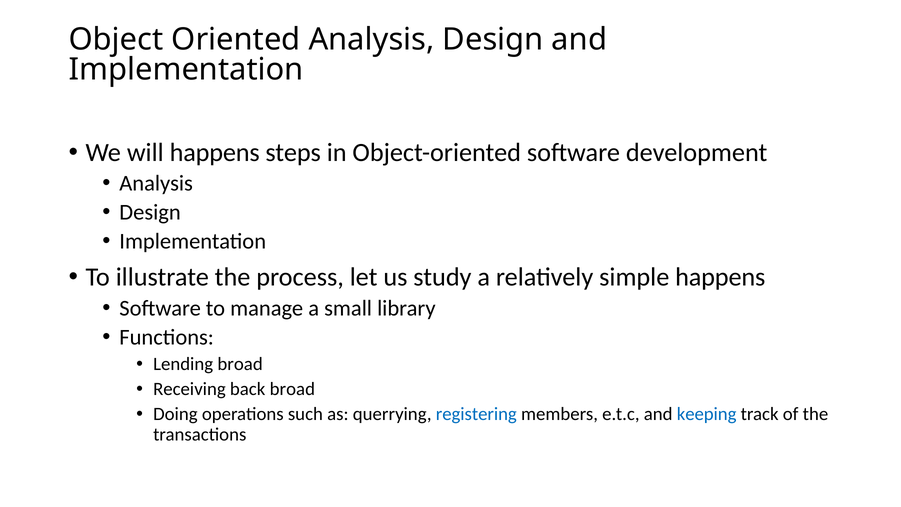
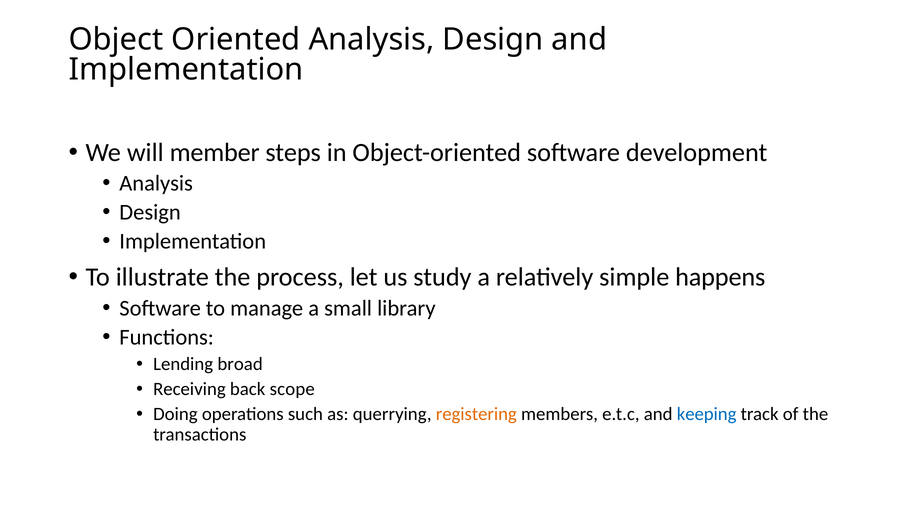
will happens: happens -> member (215, 152)
back broad: broad -> scope (292, 389)
registering colour: blue -> orange (476, 414)
